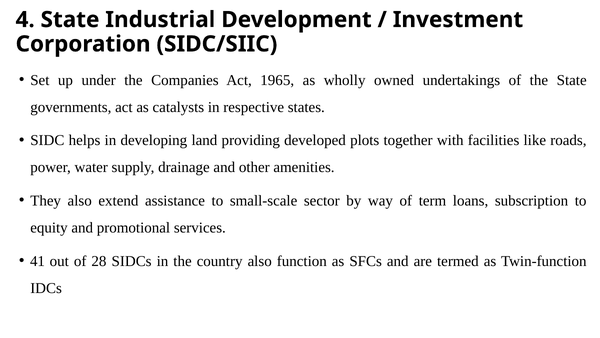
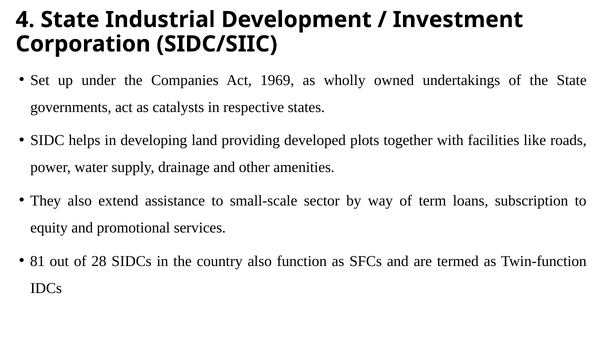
1965: 1965 -> 1969 (277, 80)
41: 41 -> 81 (38, 261)
